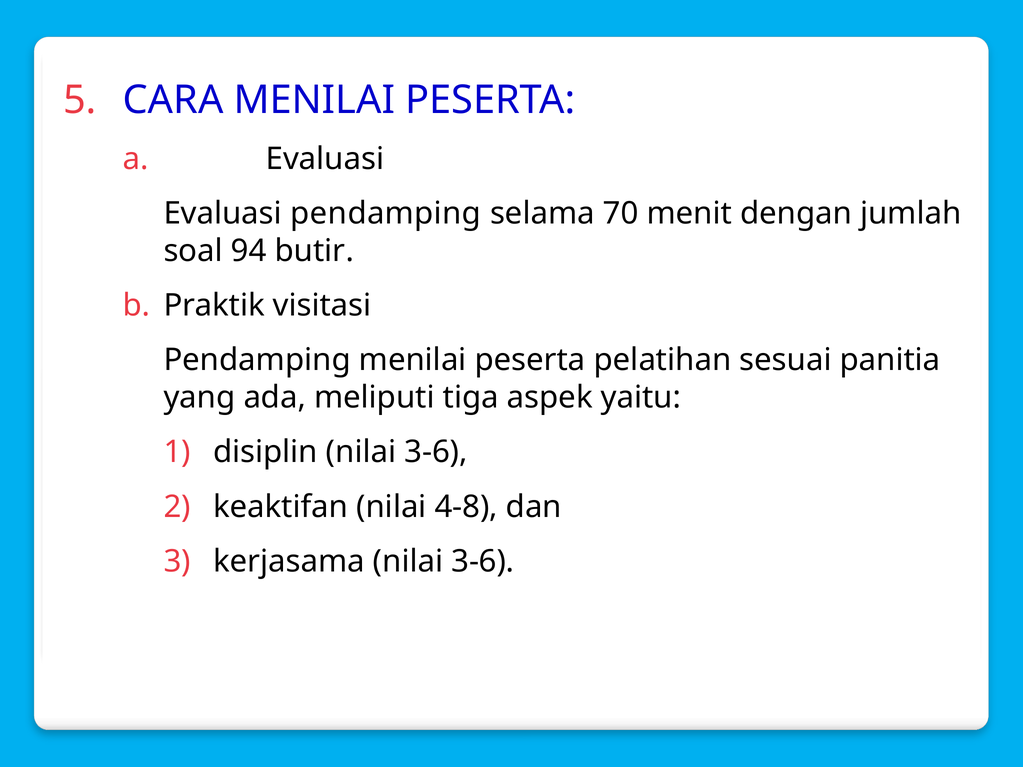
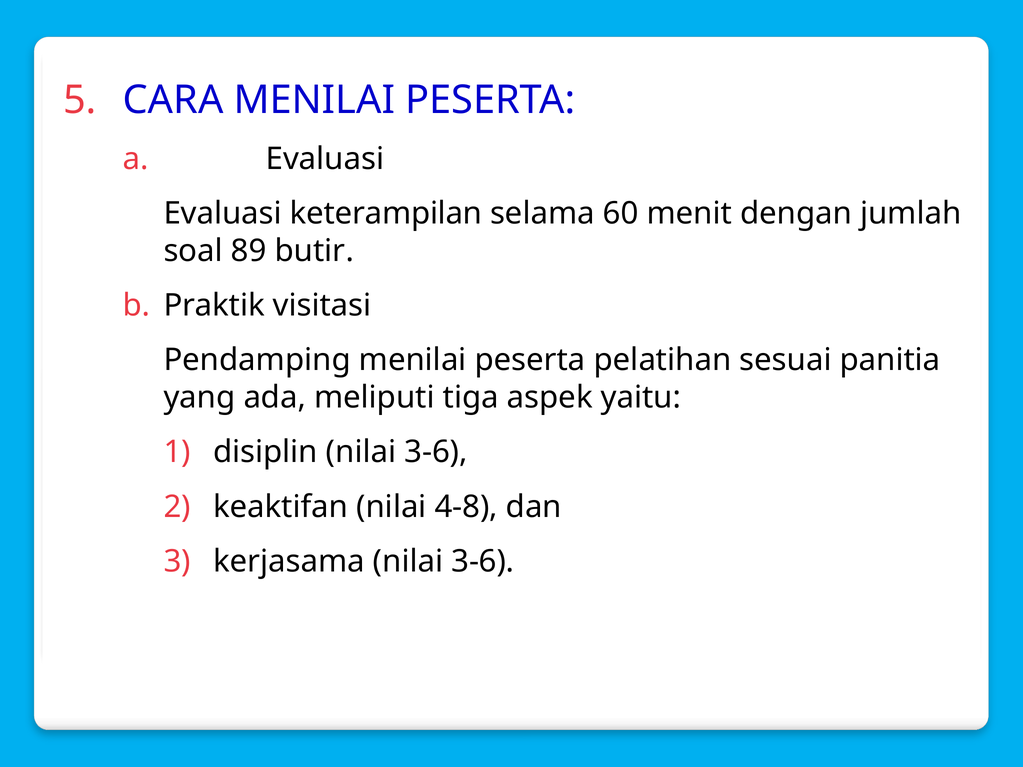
Evaluasi pendamping: pendamping -> keterampilan (386, 214)
70: 70 -> 60 (621, 214)
94: 94 -> 89 (249, 251)
